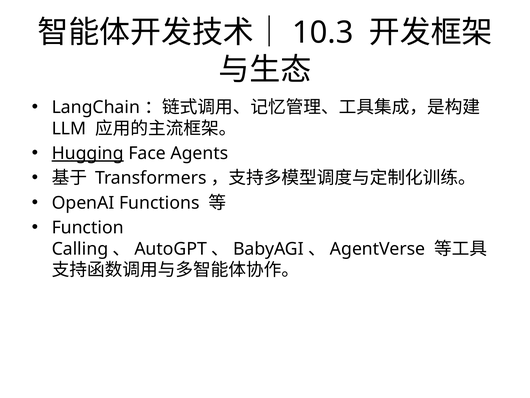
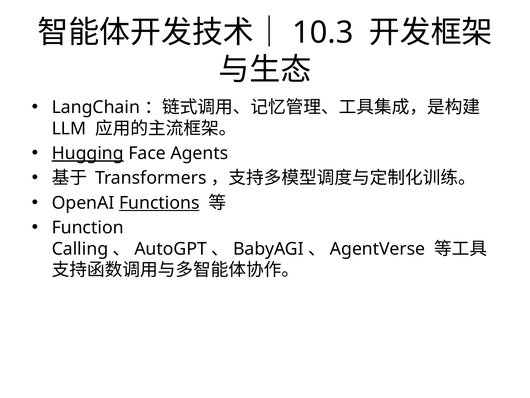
Functions underline: none -> present (159, 203)
